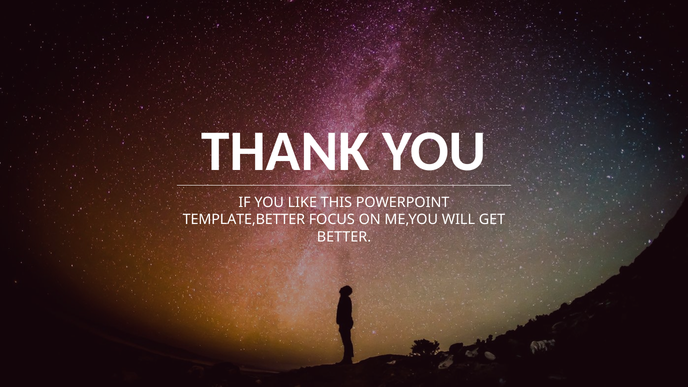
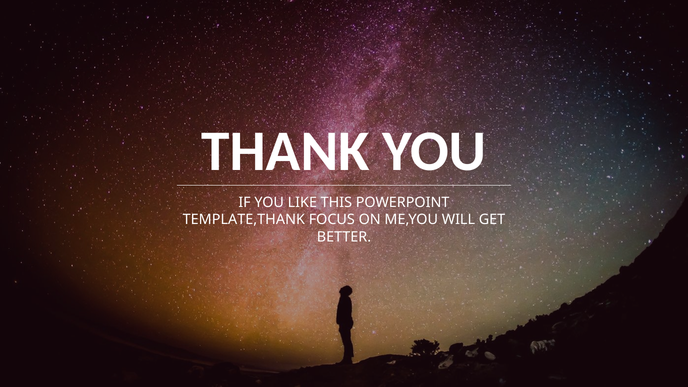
TEMPLATE,BETTER: TEMPLATE,BETTER -> TEMPLATE,THANK (244, 220)
